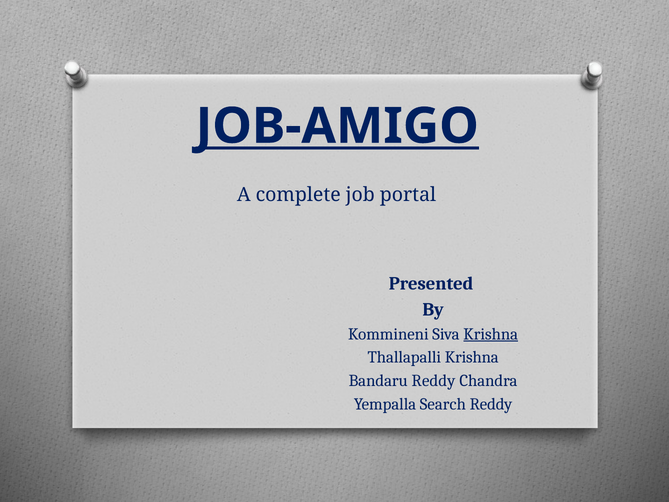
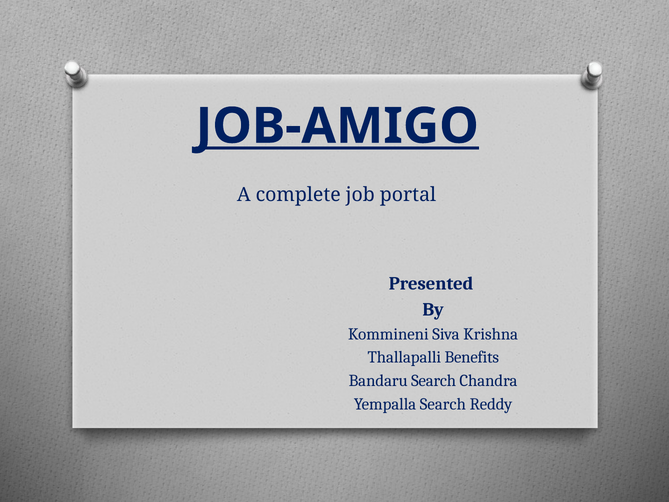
Krishna underline: present -> none (491, 334)
Thallapalli Krishna: Krishna -> Benefits (472, 357)
Bandaru Reddy: Reddy -> Search (434, 381)
